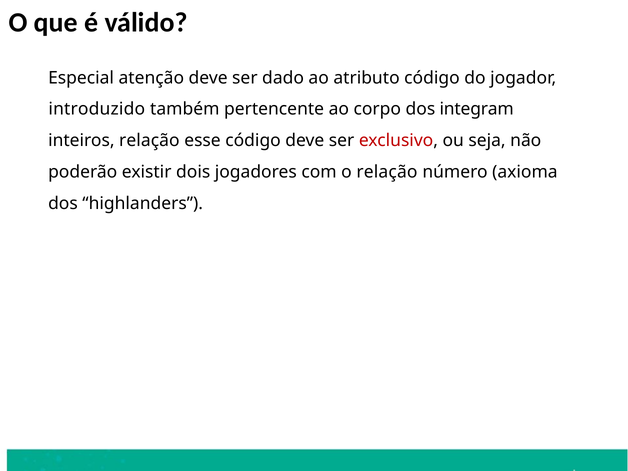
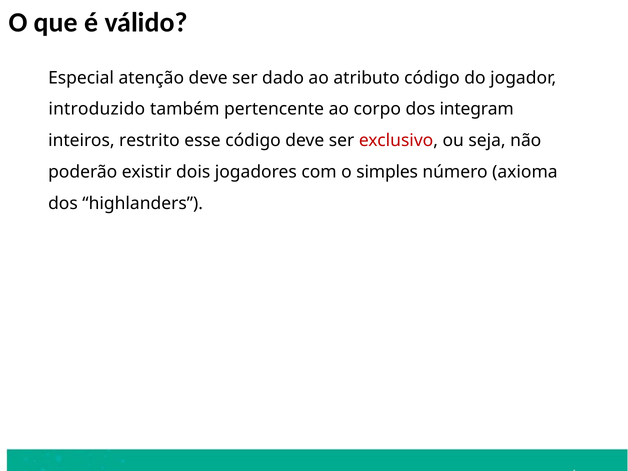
inteiros relação: relação -> restrito (149, 141)
o relação: relação -> simples (387, 172)
